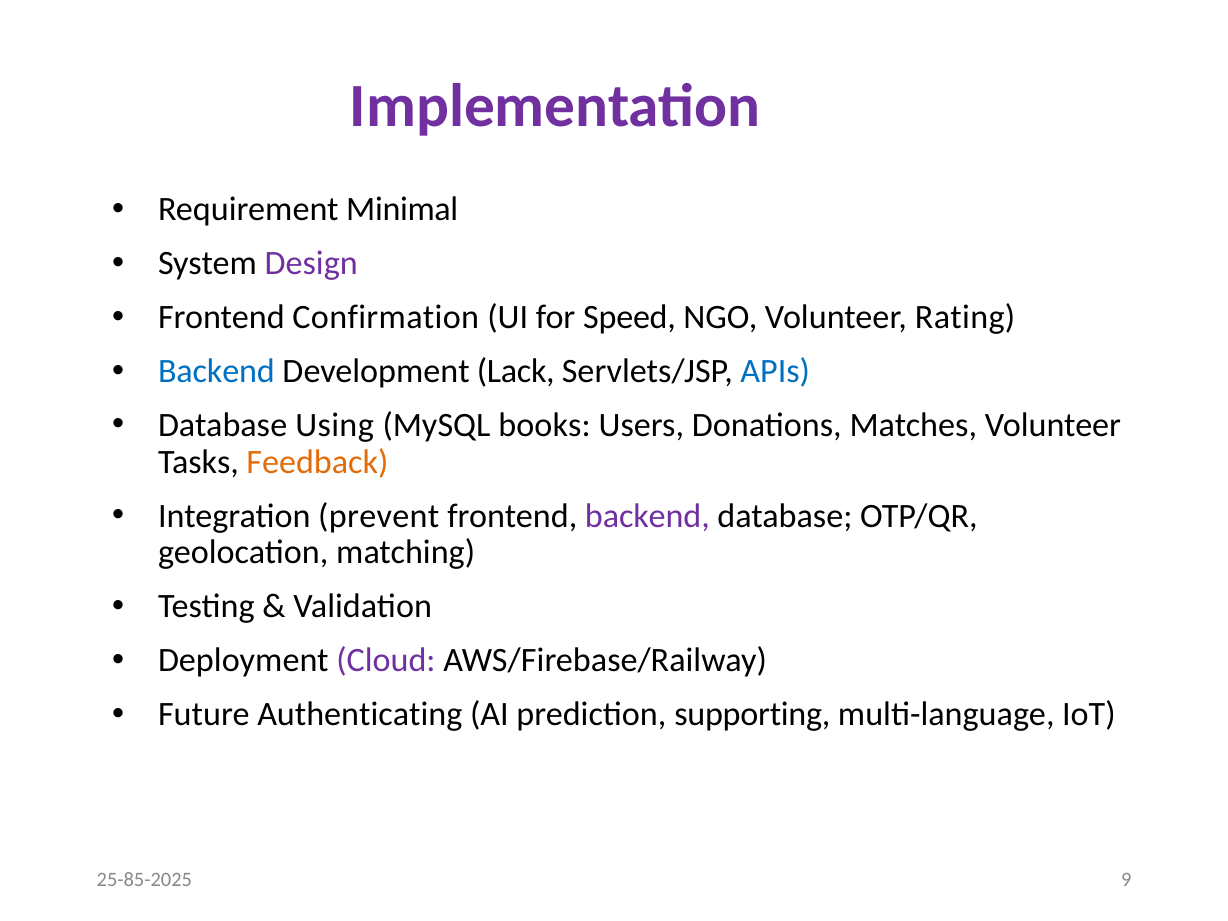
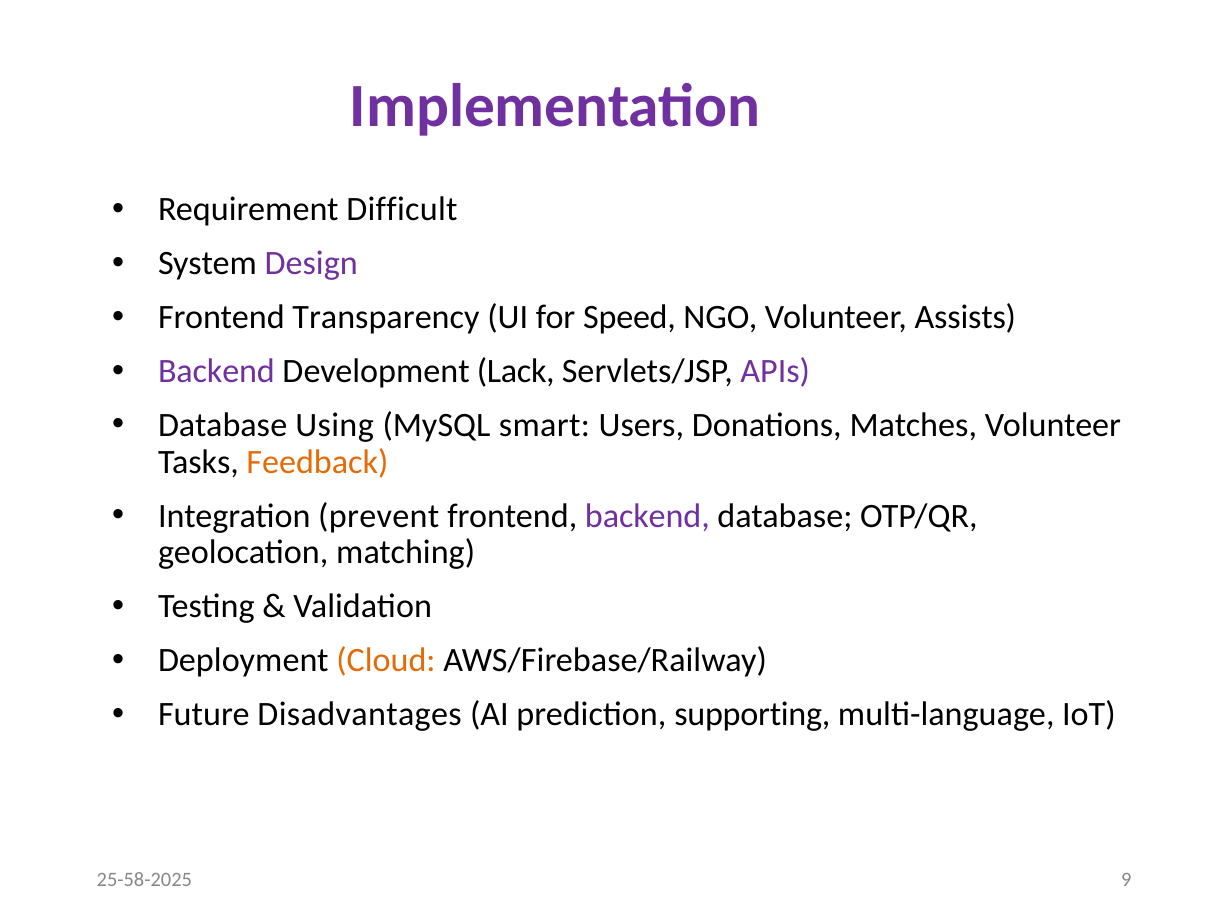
Minimal: Minimal -> Difficult (402, 209)
Confirmation: Confirmation -> Transparency (386, 317)
Rating: Rating -> Assists (965, 317)
Backend colour: blue -> purple (216, 371)
APIs colour: blue -> purple (775, 371)
books: books -> smart (544, 425)
Cloud colour: purple -> orange (386, 661)
Authenticating: Authenticating -> Disadvantages (360, 714)
25-85-2025: 25-85-2025 -> 25-58-2025 (144, 880)
